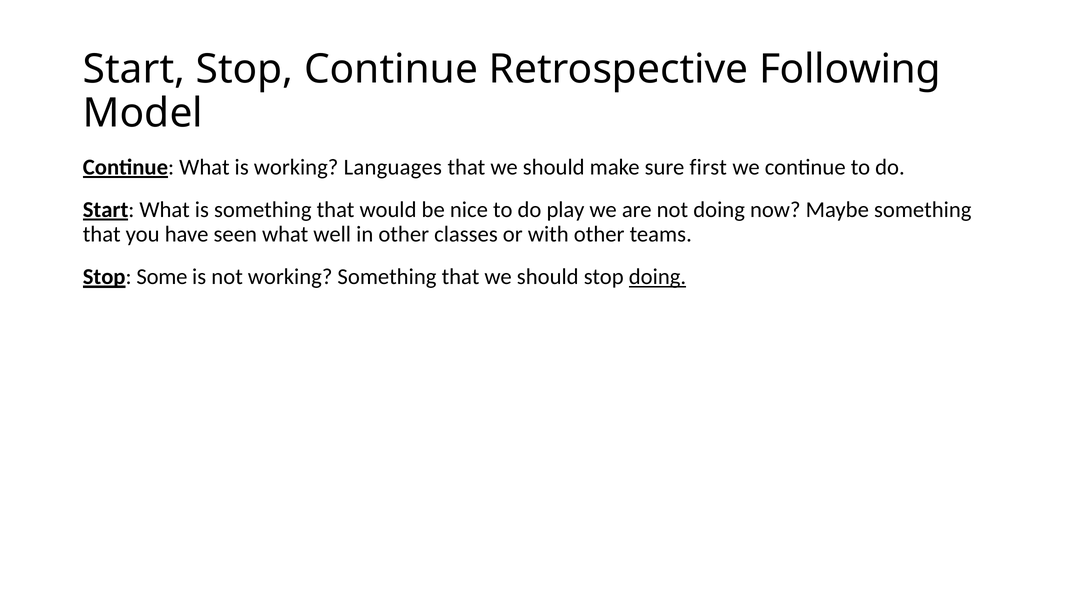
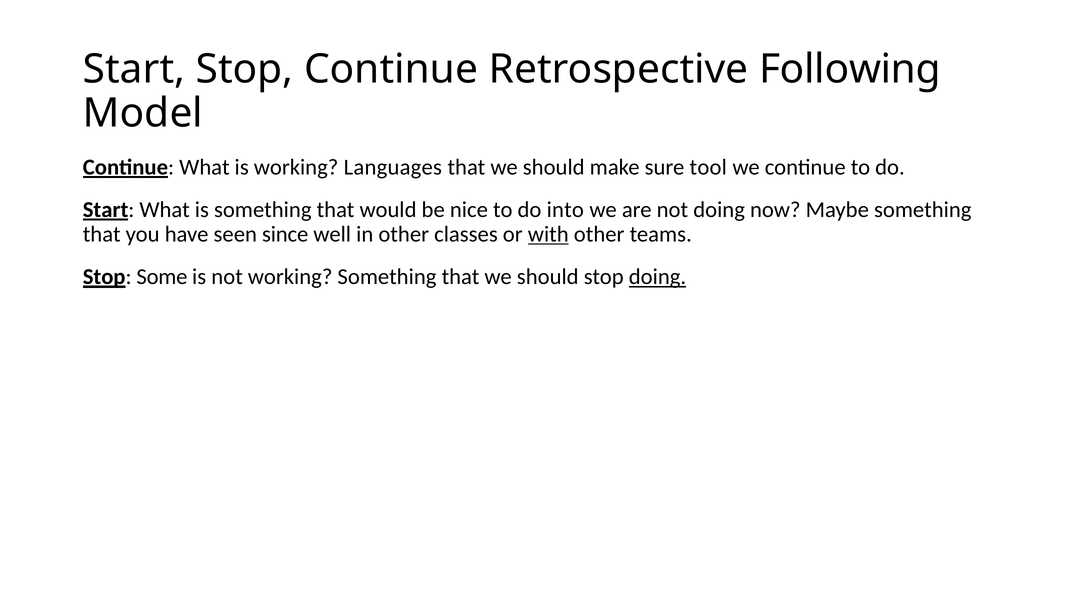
first: first -> tool (708, 167)
play: play -> into (565, 210)
seen what: what -> since (285, 234)
with underline: none -> present (548, 234)
